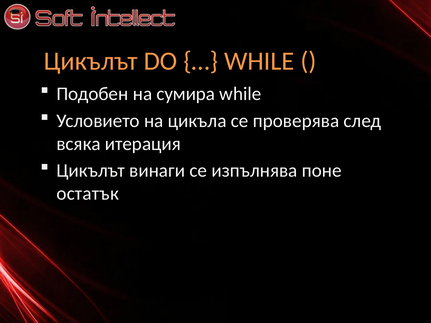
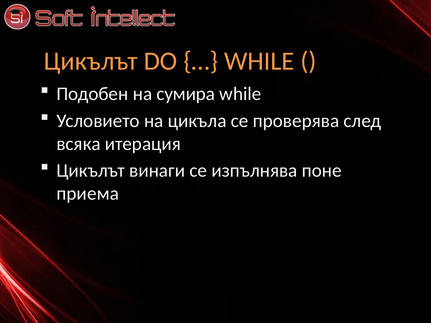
остатък: остатък -> приема (88, 194)
